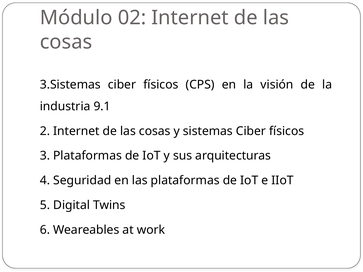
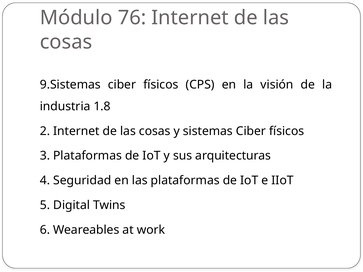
02: 02 -> 76 (132, 18)
3.Sistemas: 3.Sistemas -> 9.Sistemas (70, 85)
9.1: 9.1 -> 1.8 (102, 106)
